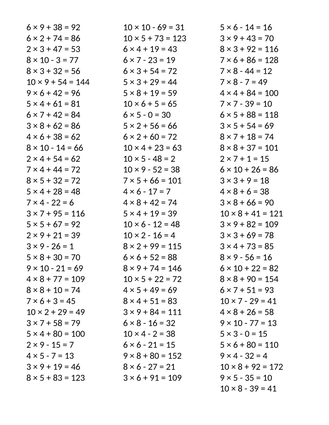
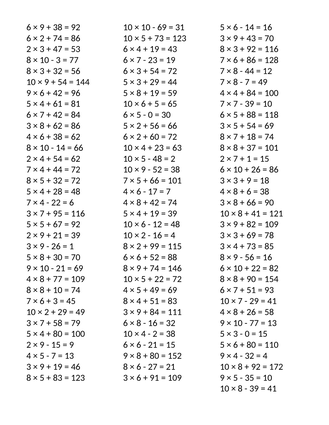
7: 7 -> 9 (72, 346)
